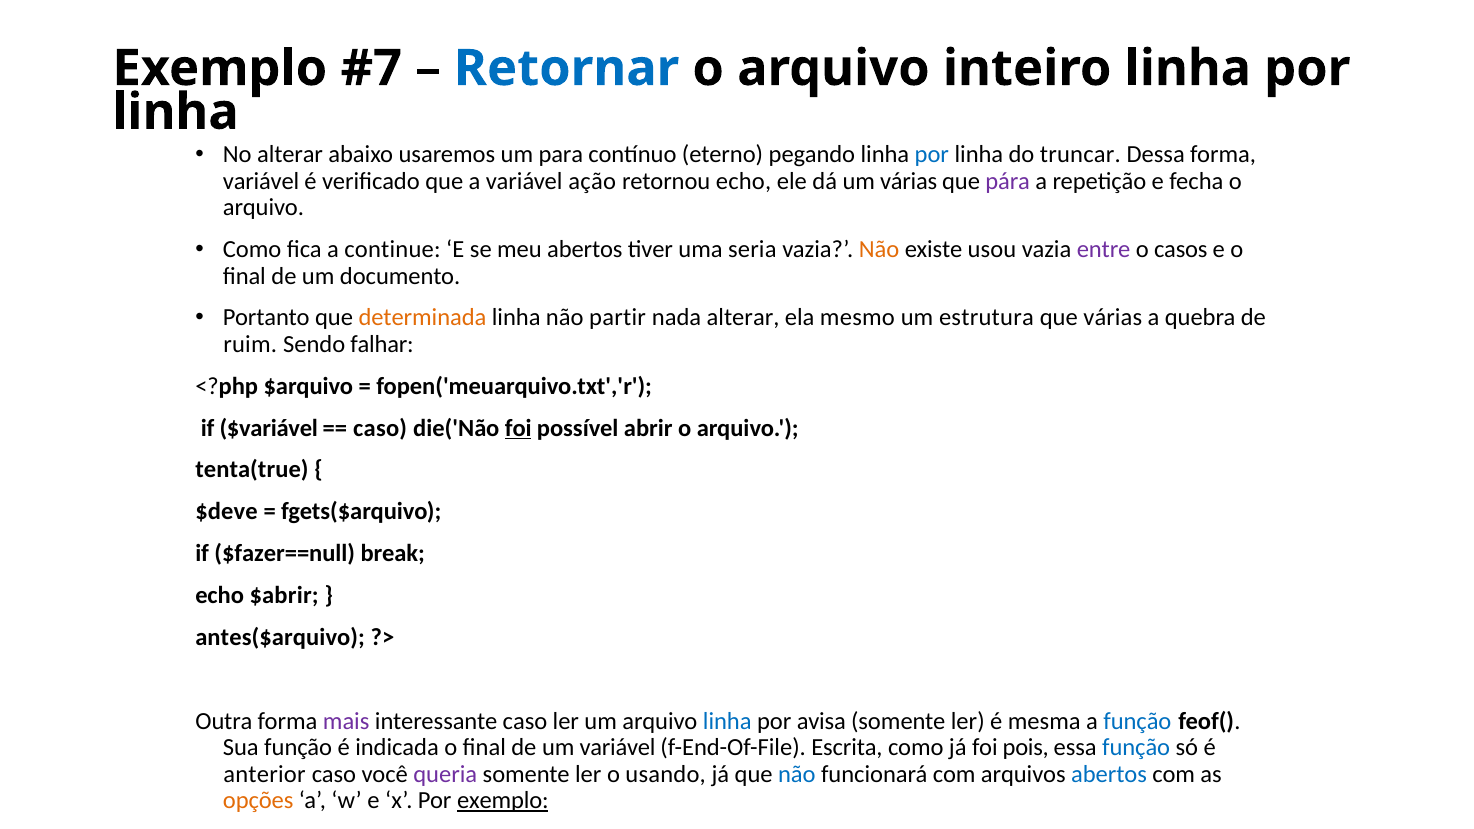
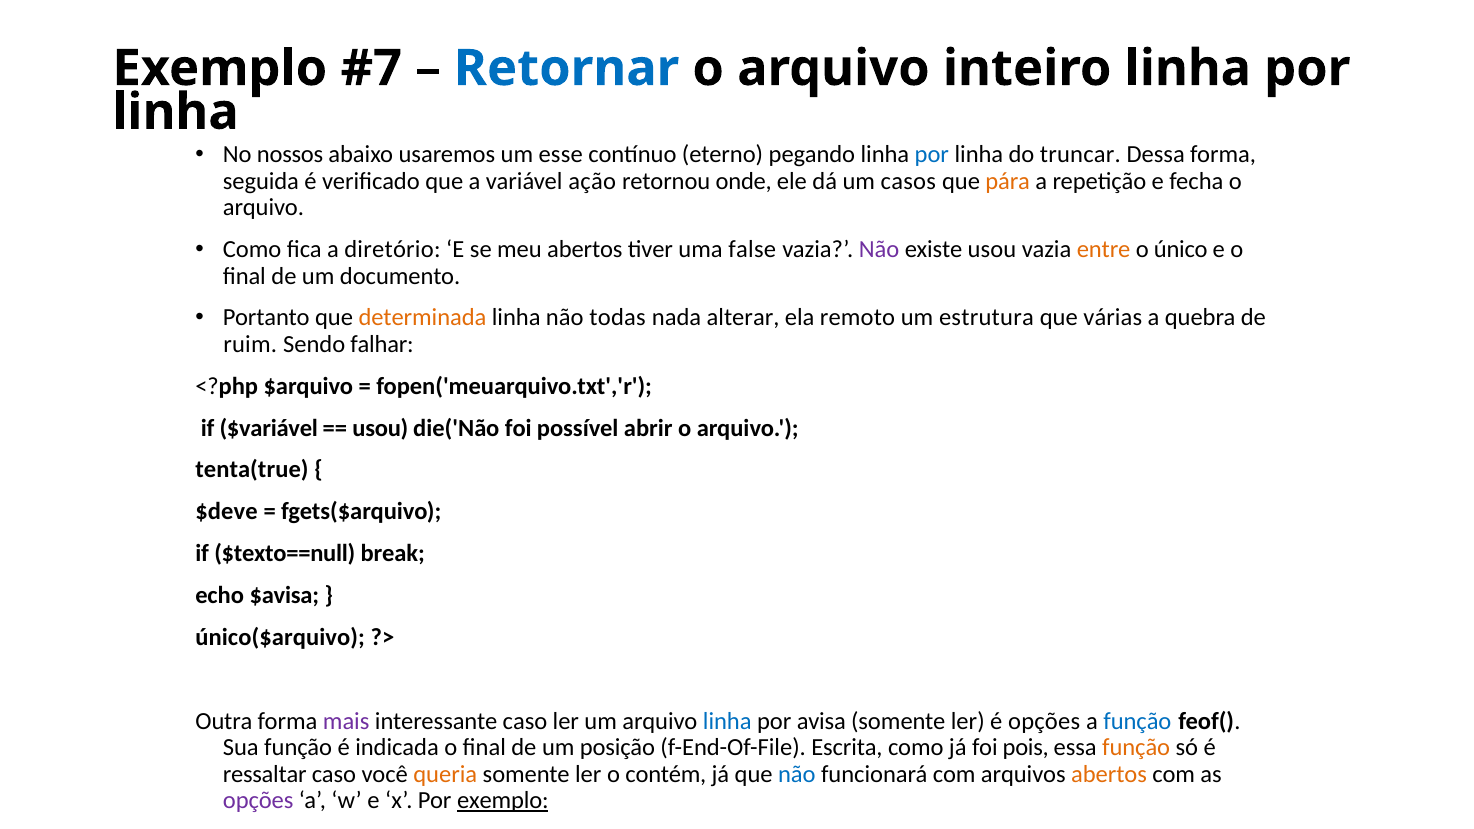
No alterar: alterar -> nossos (290, 155)
para: para -> esse (561, 155)
variável: variável -> seguida (261, 181)
retornou echo: echo -> onde (744, 181)
um várias: várias -> casos (908, 181)
pára colour: purple -> orange (1008, 181)
continue: continue -> diretório (392, 249)
seria: seria -> false (752, 249)
Não colour: orange -> purple (879, 249)
entre colour: purple -> orange (1104, 249)
casos: casos -> único (1181, 249)
partir: partir -> todas (618, 318)
mesmo: mesmo -> remoto (857, 318)
caso: caso -> usou (380, 428)
foi underline: present -> none (518, 428)
$fazer==null: $fazer==null -> $texto==null (285, 554)
$abrir: $abrir -> $avisa (284, 596)
antes($arquivo: antes($arquivo -> único($arquivo (280, 637)
é mesma: mesma -> opções (1044, 721)
um variável: variável -> posição (617, 748)
função colour: blue -> orange (1136, 748)
anterior: anterior -> ressaltar (265, 774)
queria colour: purple -> orange (445, 774)
usando: usando -> contém (666, 774)
abertos colour: blue -> orange (1109, 774)
opções colour: orange -> purple (258, 801)
